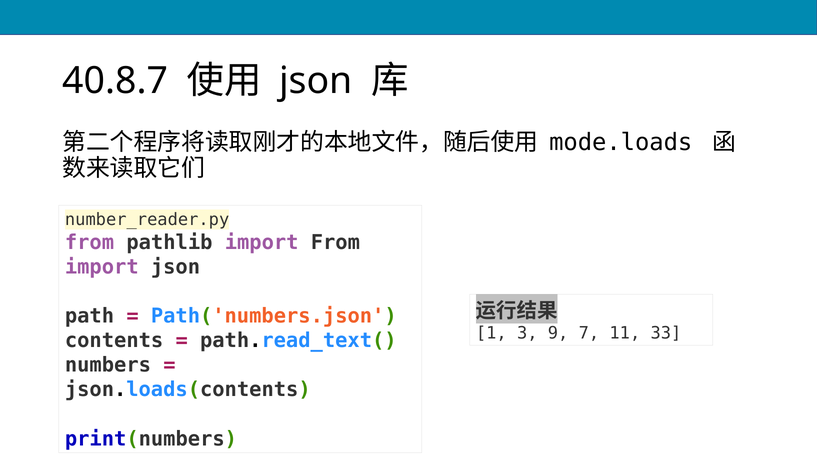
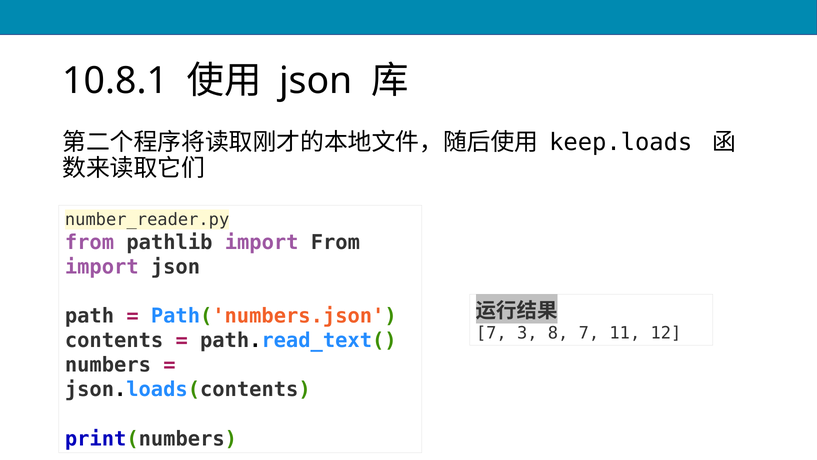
40.8.7: 40.8.7 -> 10.8.1 (115, 81)
mode.loads: mode.loads -> keep.loads (621, 142)
1: 1 -> 7 (491, 333)
9: 9 -> 8 (558, 333)
33: 33 -> 12 (666, 333)
